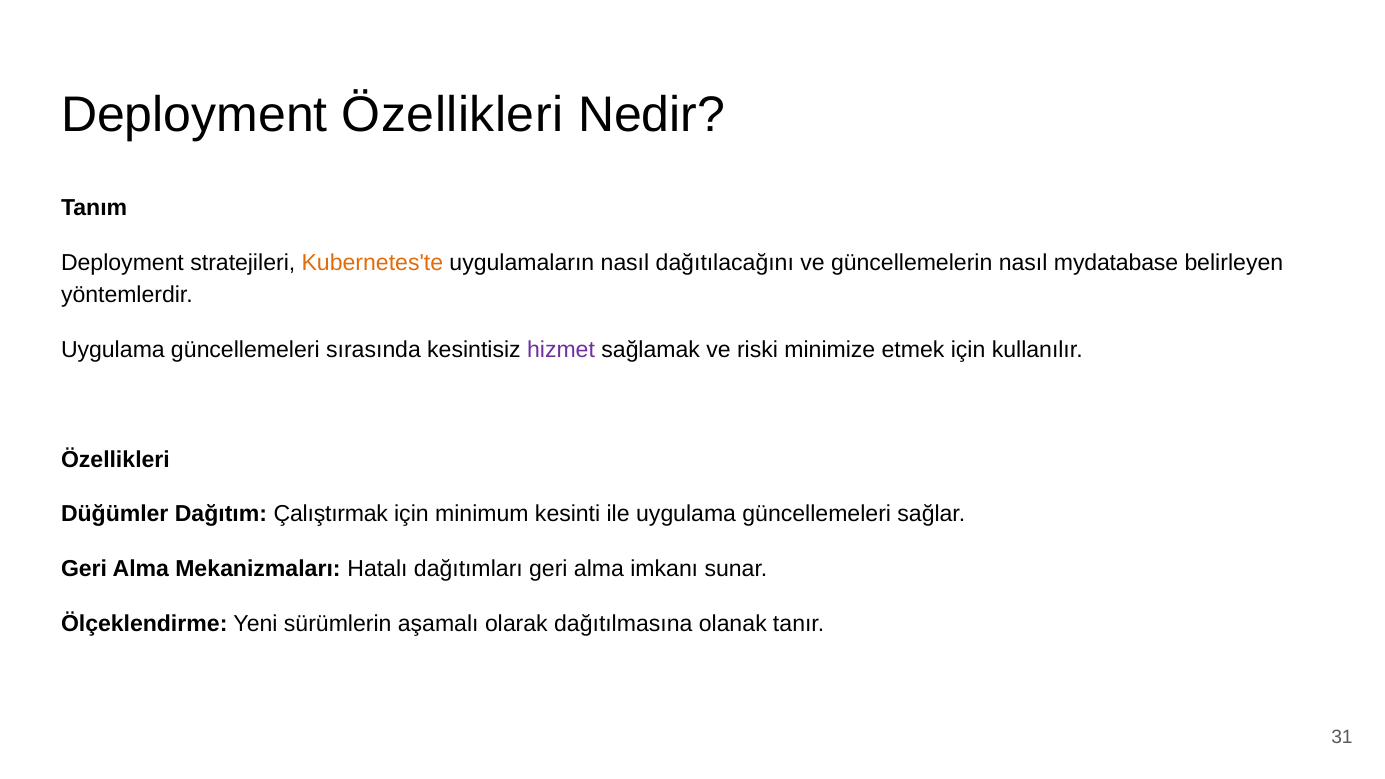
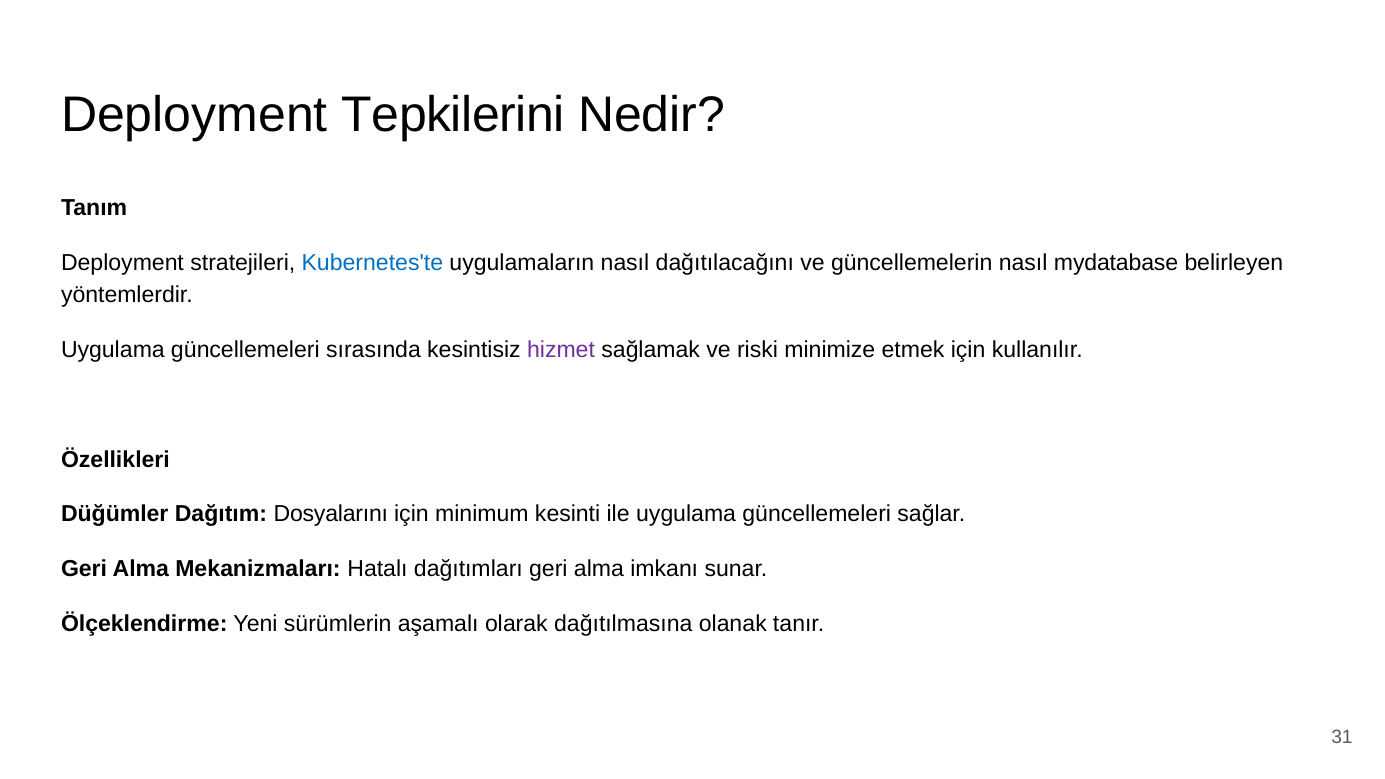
Deployment Özellikleri: Özellikleri -> Tepkilerini (453, 115)
Kubernetes'te colour: orange -> blue (372, 263)
Çalıştırmak: Çalıştırmak -> Dosyalarını (331, 514)
